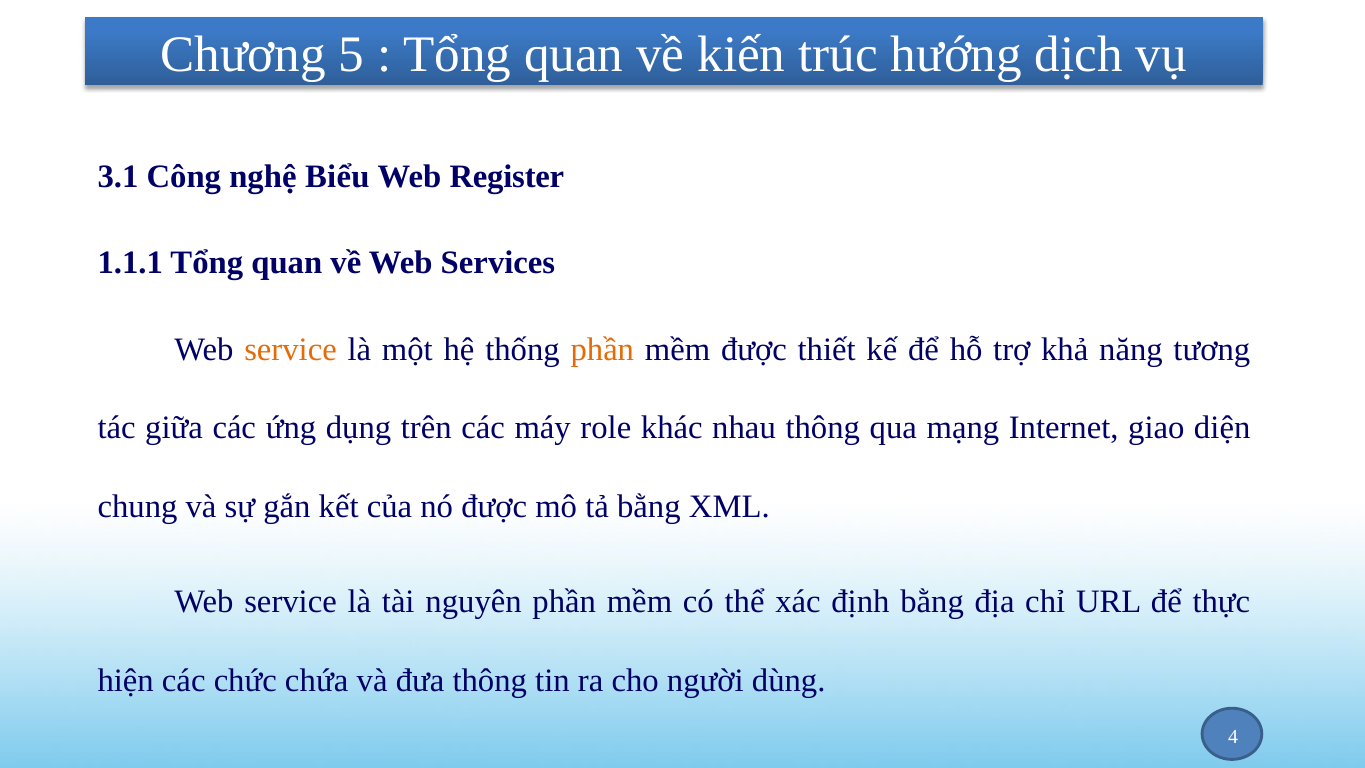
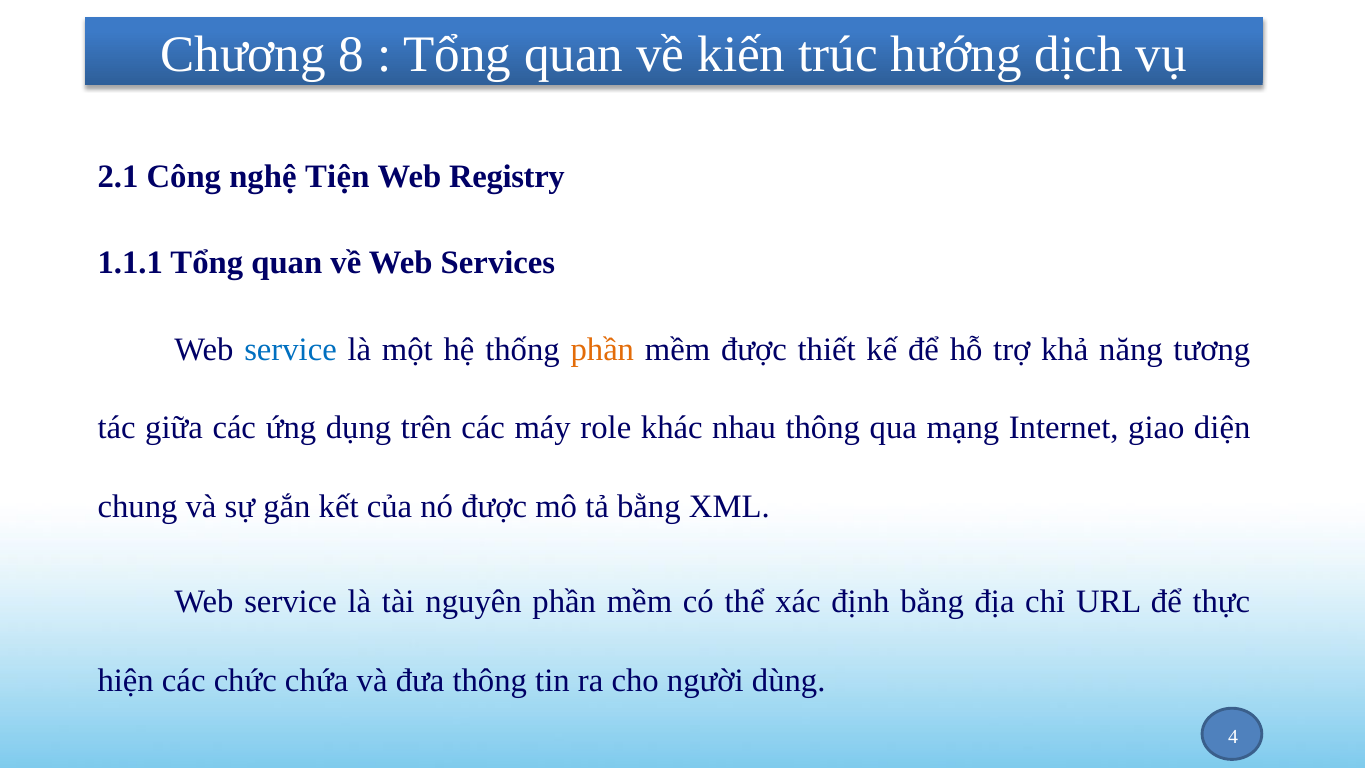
5: 5 -> 8 (352, 55)
3.1: 3.1 -> 2.1 (118, 177)
Biểu: Biểu -> Tiện (337, 177)
Register: Register -> Registry (507, 177)
service colour: orange -> blue (291, 349)
